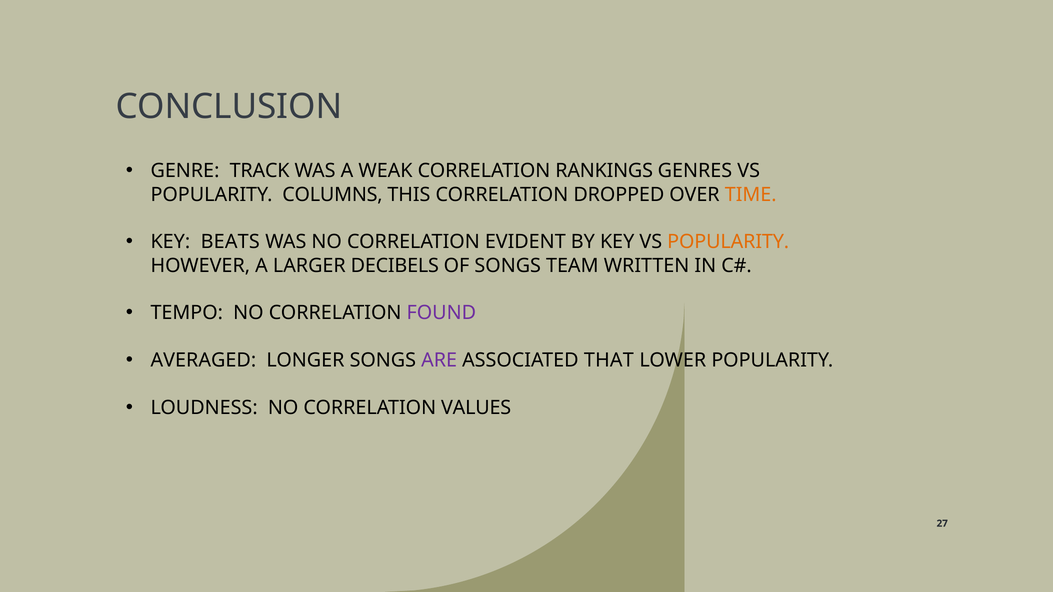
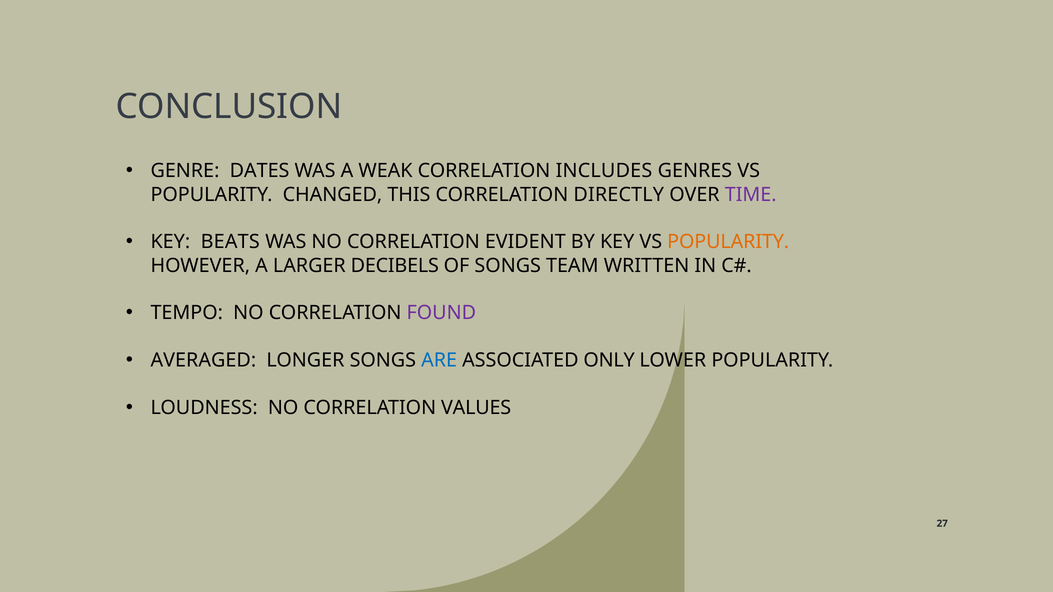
TRACK: TRACK -> DATES (260, 171)
RANKINGS: RANKINGS -> INCLUDES (604, 171)
COLUMNS: COLUMNS -> CHANGED (332, 195)
DROPPED: DROPPED -> DIRECTLY (619, 195)
TIME colour: orange -> purple (751, 195)
ARE colour: purple -> blue (439, 360)
THAT: THAT -> ONLY (609, 360)
